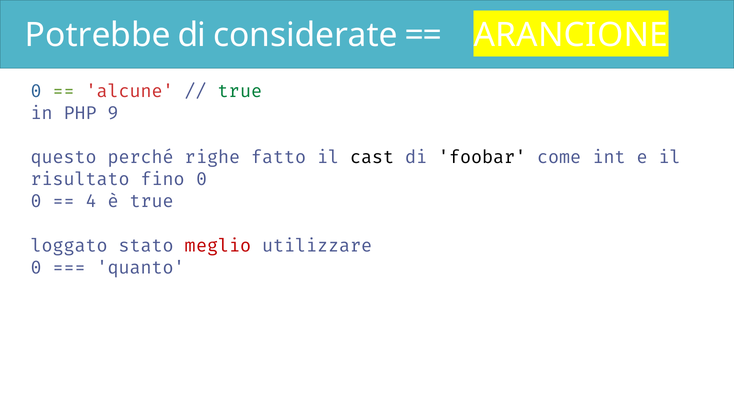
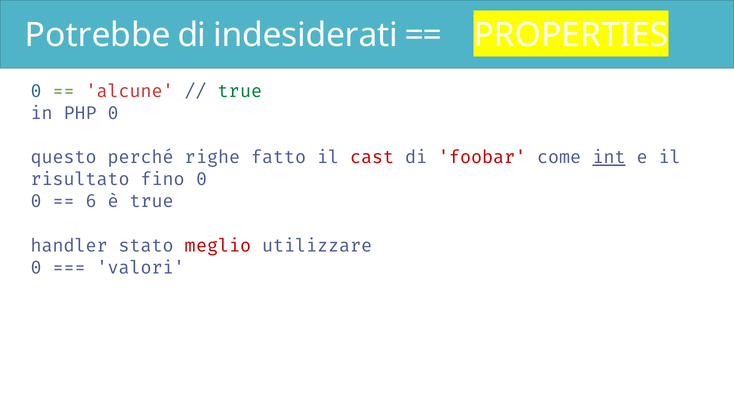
considerate: considerate -> indesiderati (305, 35)
ARANCIONE: ARANCIONE -> PROPERTIES (571, 35)
PHP 9: 9 -> 0 (113, 113)
cast colour: black -> red (372, 157)
foobar colour: black -> red (482, 157)
int underline: none -> present (609, 157)
4: 4 -> 6 (91, 201)
loggato: loggato -> handler (69, 245)
quanto: quanto -> valori (141, 267)
